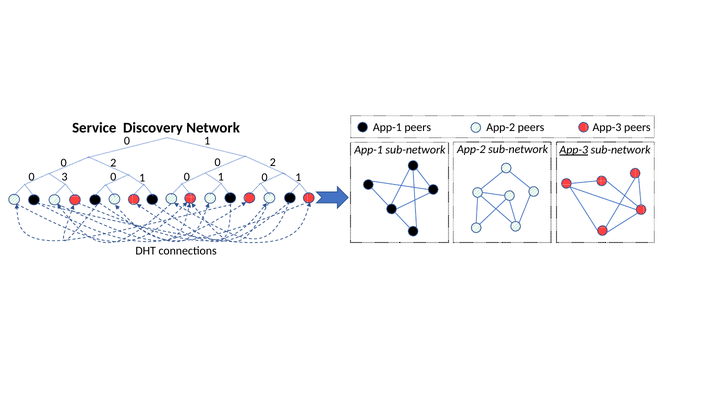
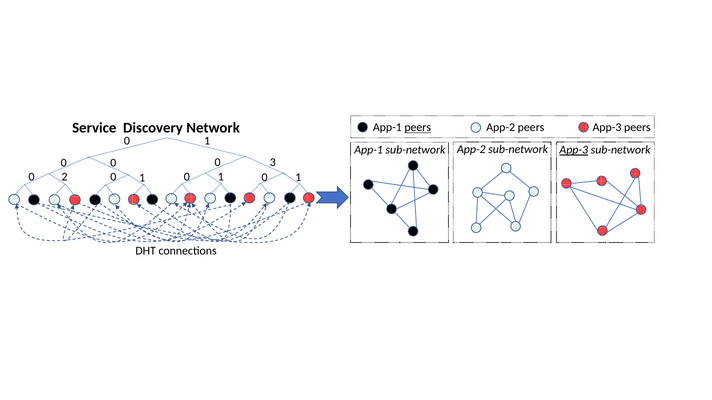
peers underline: none -> present (418, 128)
2: 2 -> 0 (113, 163)
2: 2 -> 3 (273, 163)
3: 3 -> 2 (65, 177)
